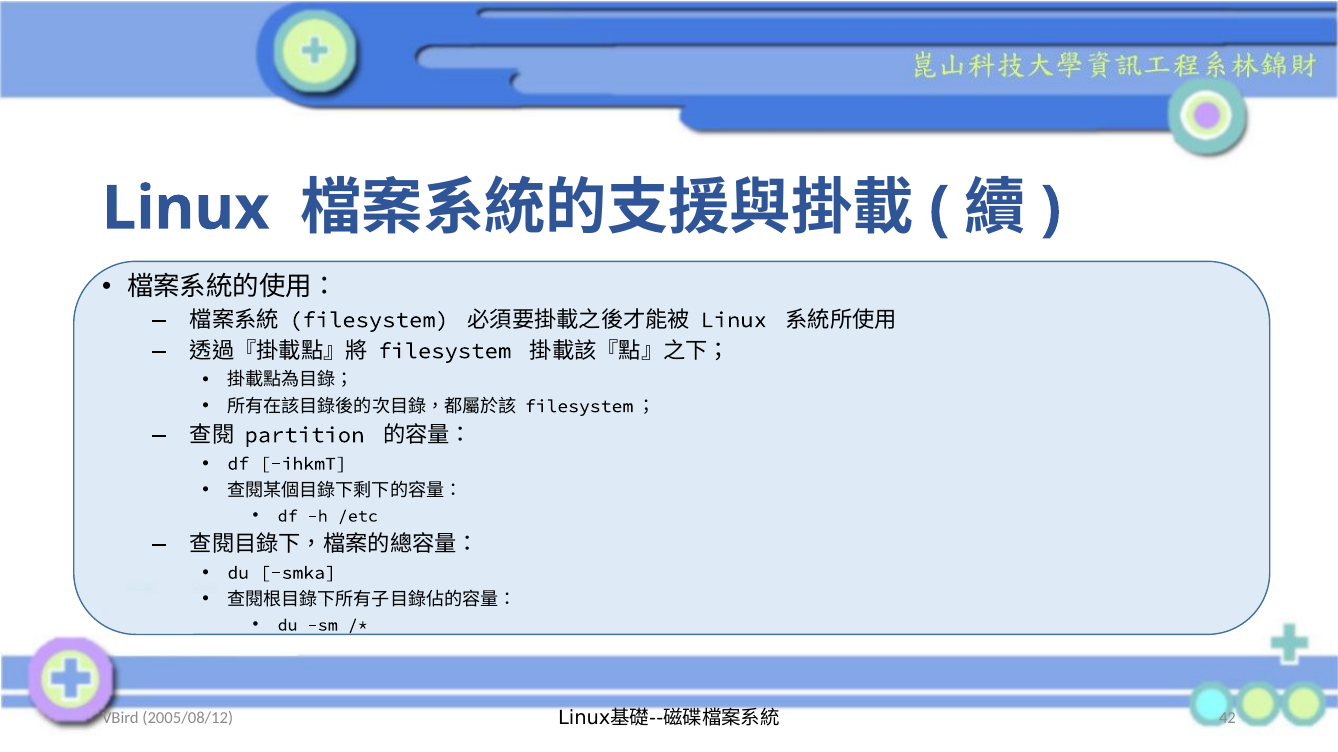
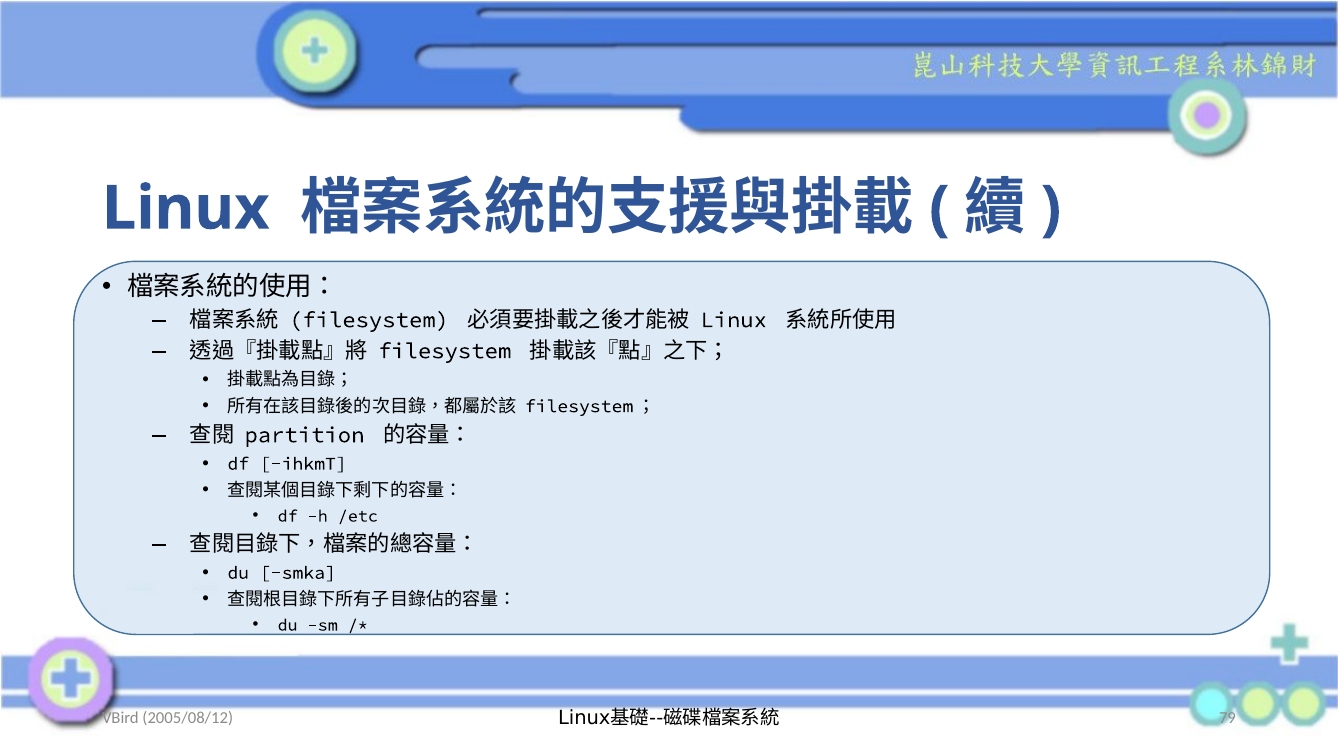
42: 42 -> 79 (1227, 719)
